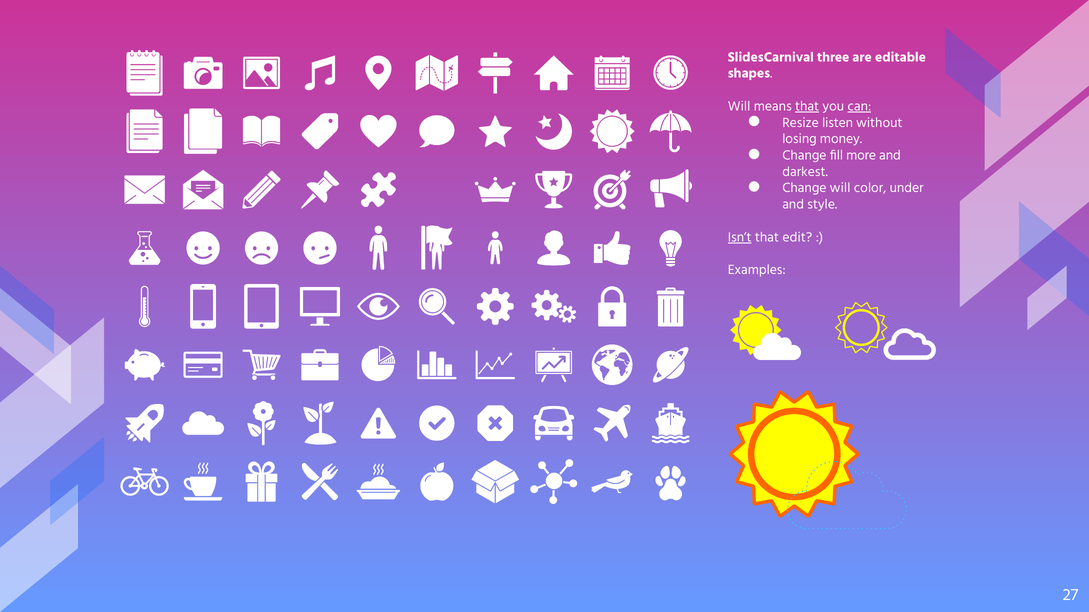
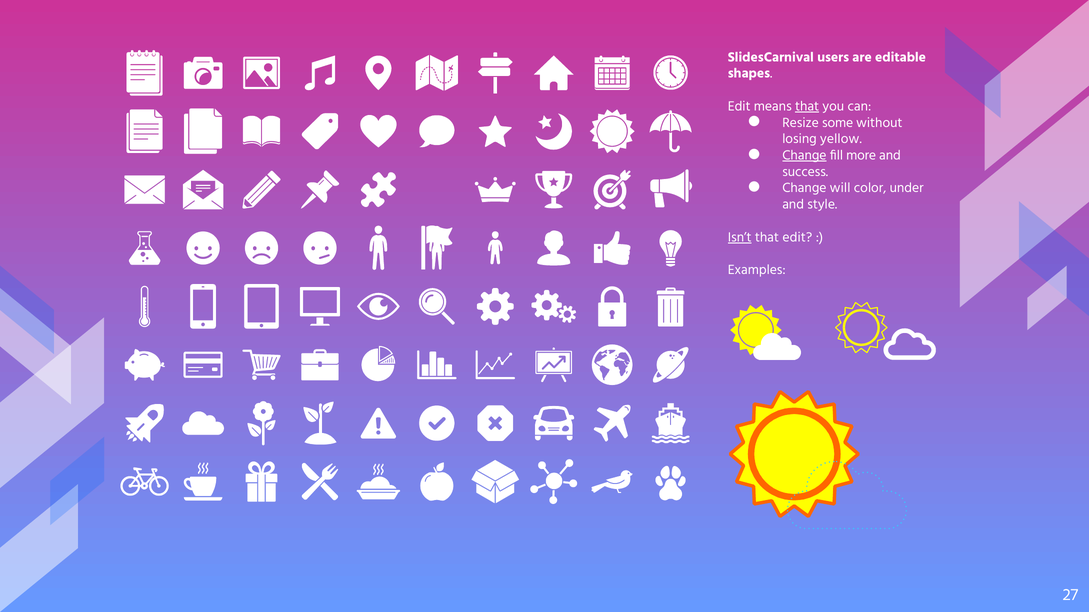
three: three -> users (833, 57)
Will: Will -> Edit (739, 106)
can underline: present -> none (859, 106)
listen: listen -> some (838, 123)
money: money -> yellow (841, 139)
Change underline: none -> present (804, 155)
darkest: darkest -> success (805, 172)
